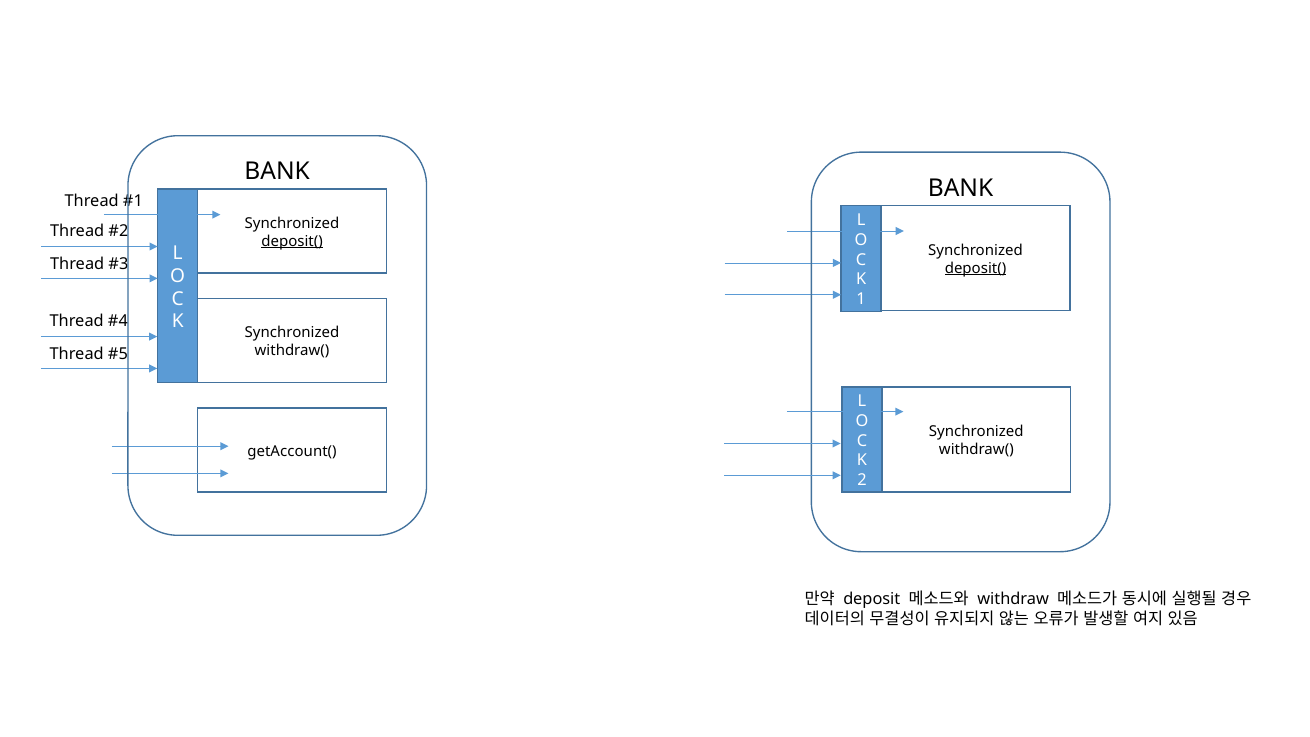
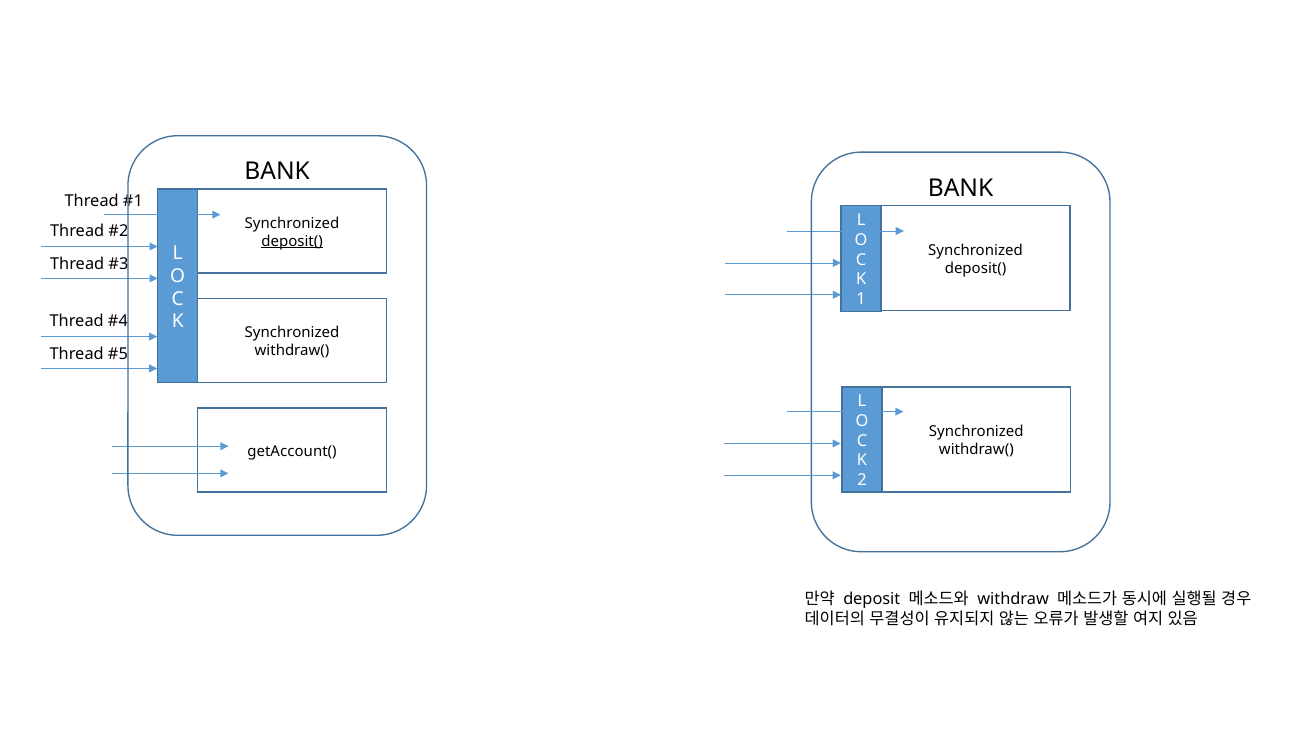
deposit( underline: present -> none (976, 268)
